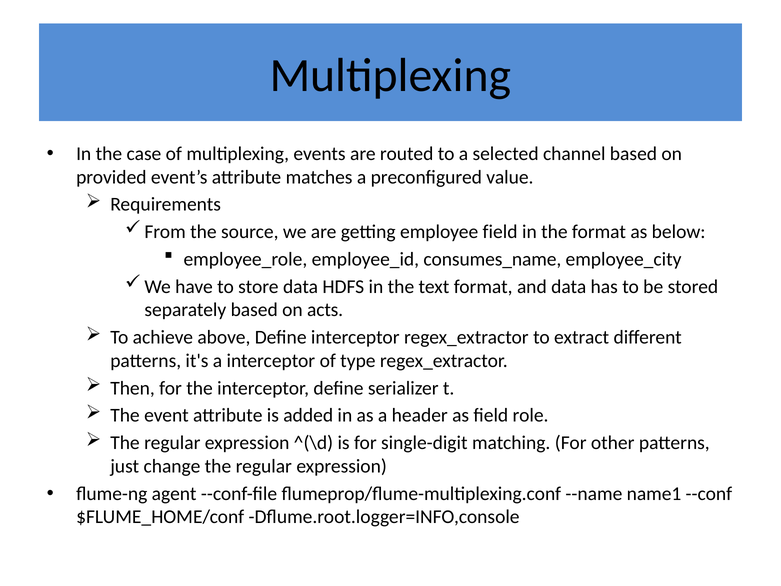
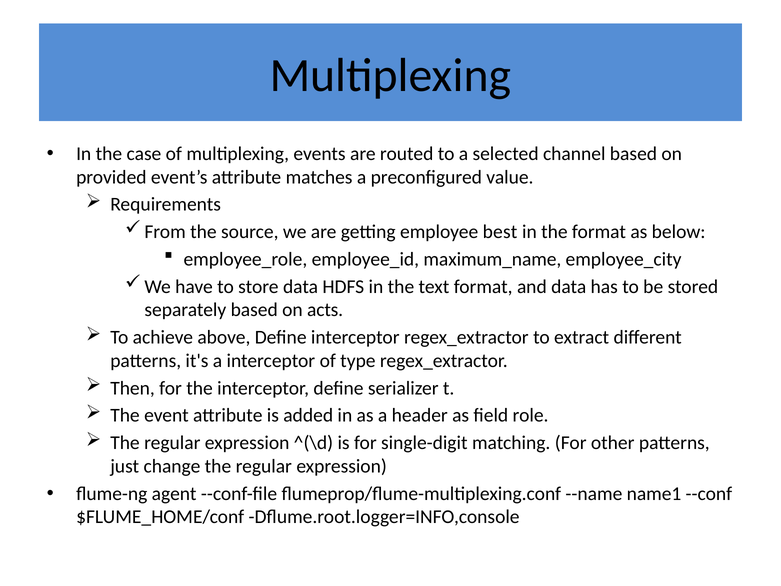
employee field: field -> best (500, 232)
consumes_name: consumes_name -> maximum_name (492, 259)
